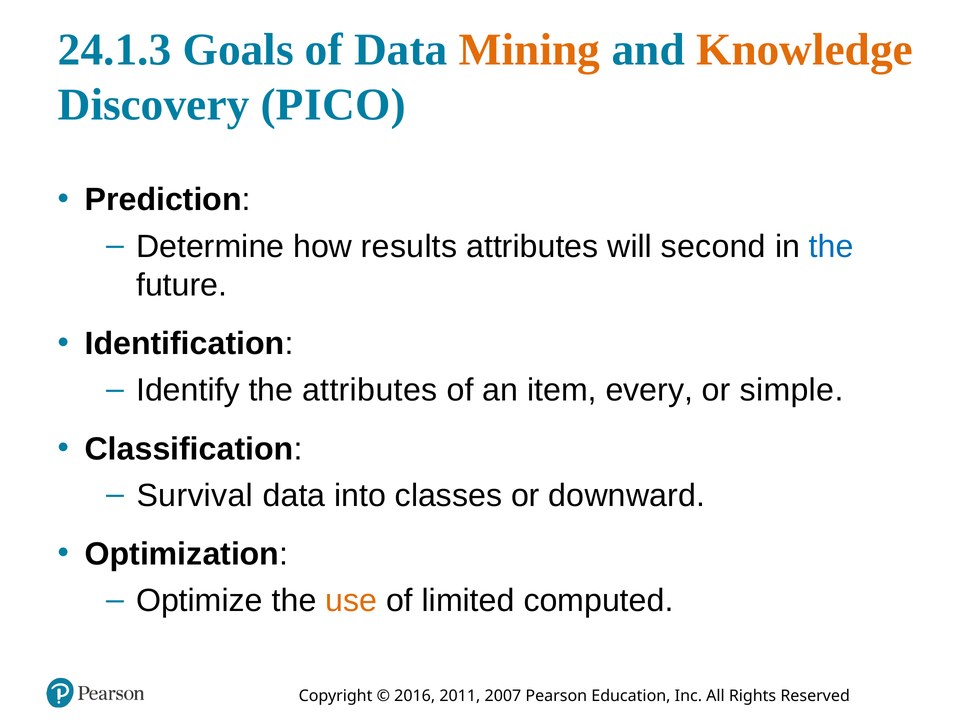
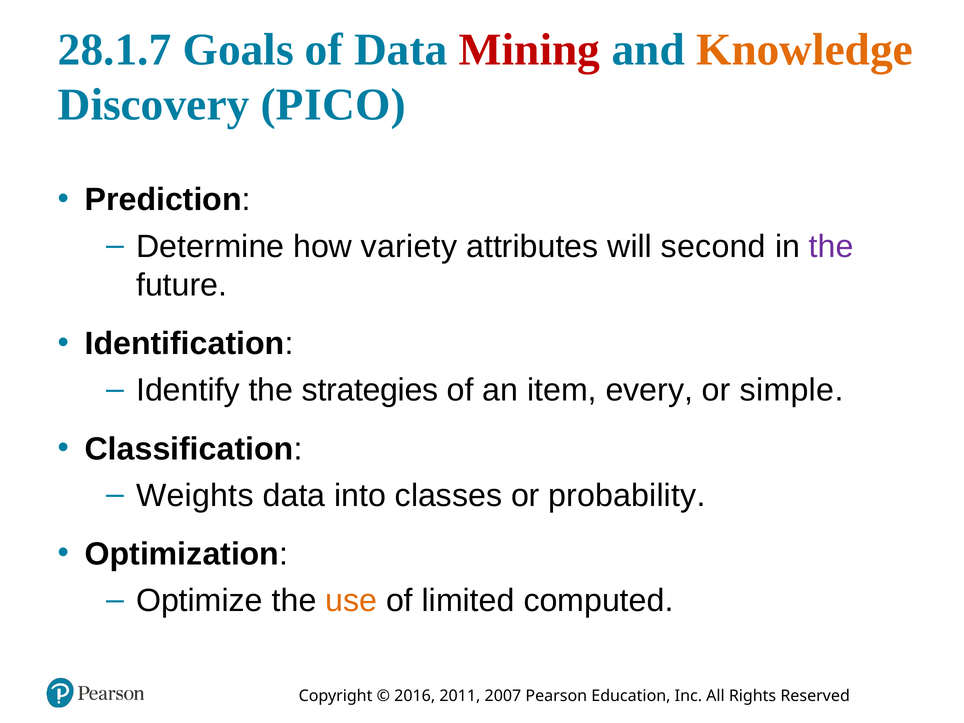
24.1.3: 24.1.3 -> 28.1.7 (115, 50)
Mining colour: orange -> red (530, 50)
results: results -> variety (409, 246)
the colour: blue -> purple (831, 246)
the attributes: attributes -> strategies (370, 390)
Survival: Survival -> Weights (195, 496)
downward: downward -> probability (627, 496)
